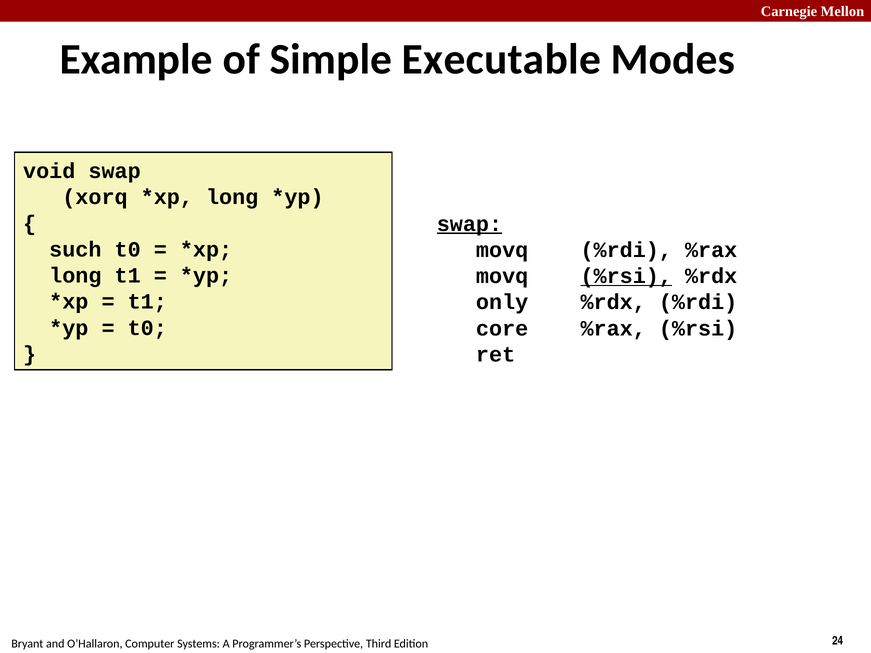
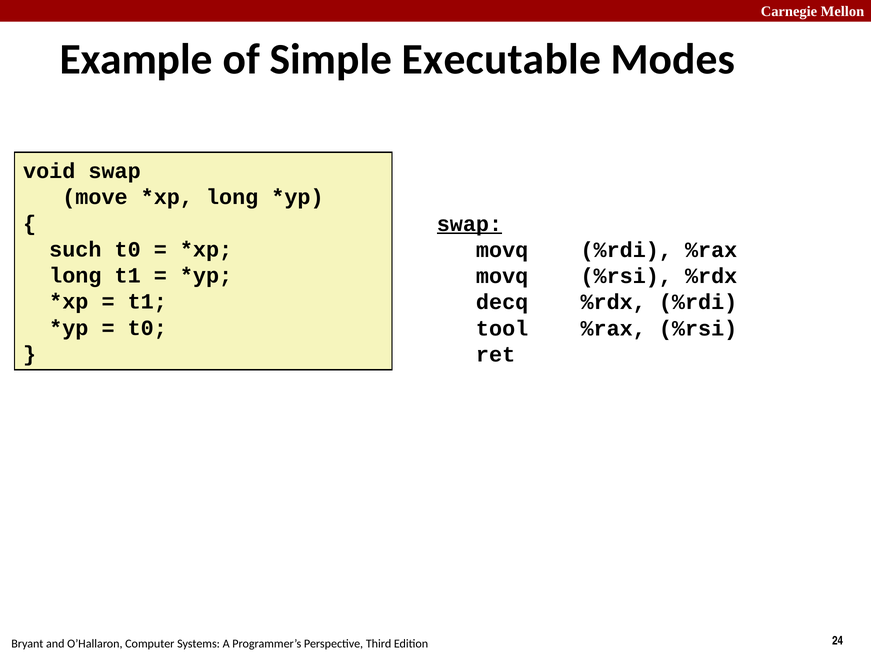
xorq: xorq -> move (95, 197)
%rsi underline: present -> none (626, 276)
only: only -> decq (502, 302)
core: core -> tool (502, 328)
